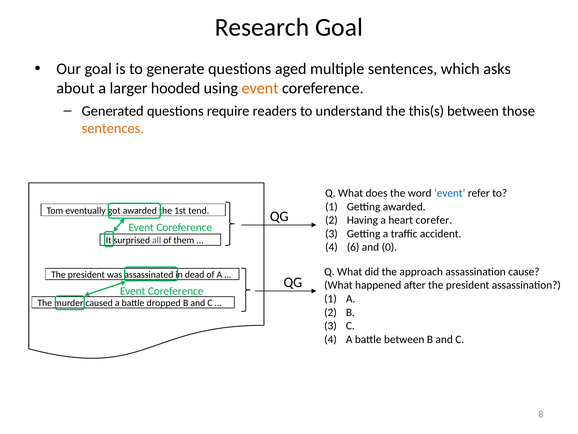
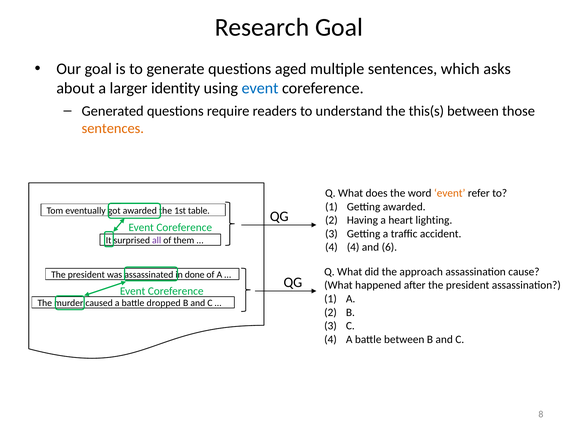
hooded: hooded -> identity (176, 88)
event colour: orange -> blue (260, 88)
event colour: blue -> orange (450, 193)
tend: tend -> table (199, 210)
corefer: corefer -> lighting (434, 220)
6: 6 -> 4 (353, 247)
0: 0 -> 6 (389, 247)
dead: dead -> done (195, 274)
